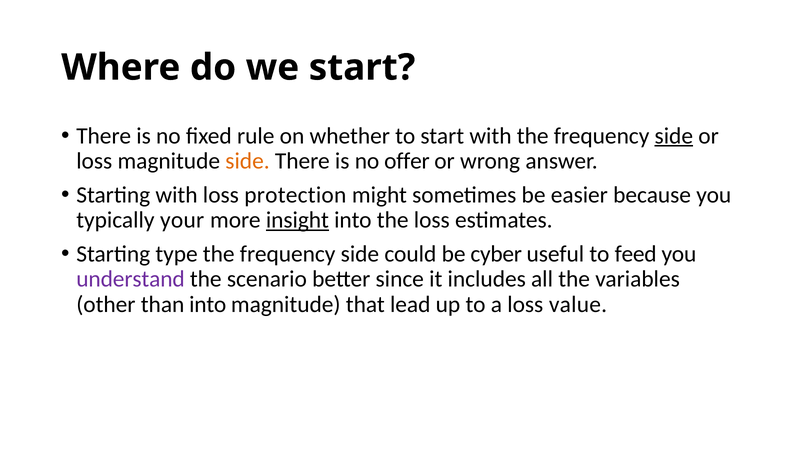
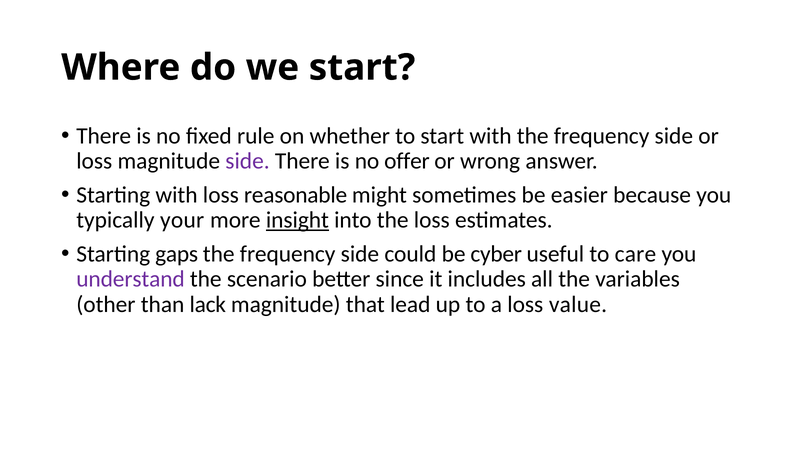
side underline: present -> none (674, 136)
side colour: orange -> purple (248, 161)
protection: protection -> reasonable (296, 195)
type: type -> gaps (177, 254)
feed: feed -> care (635, 254)
than into: into -> lack (208, 304)
